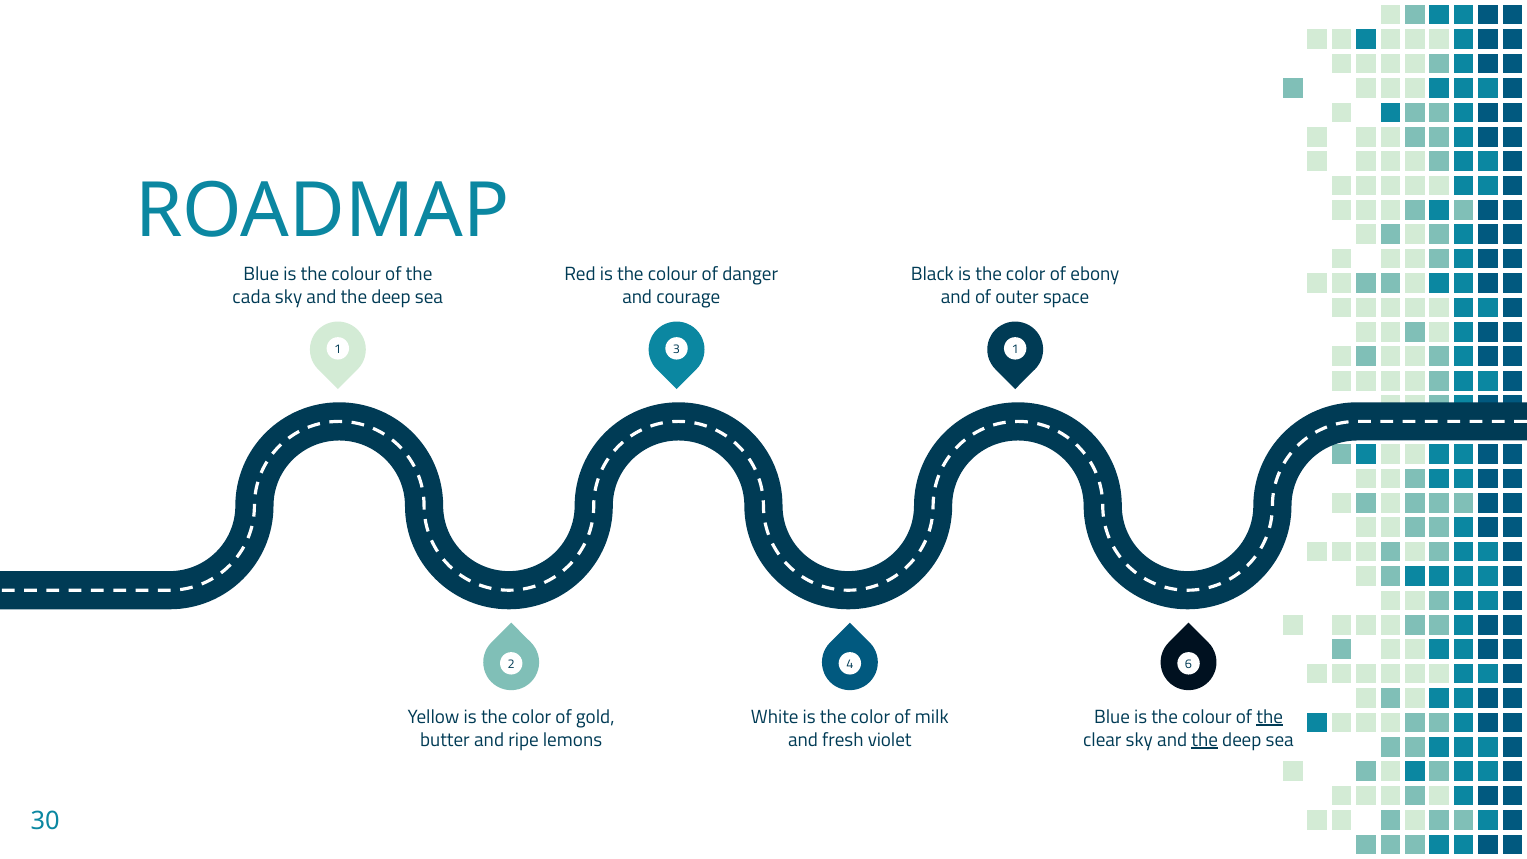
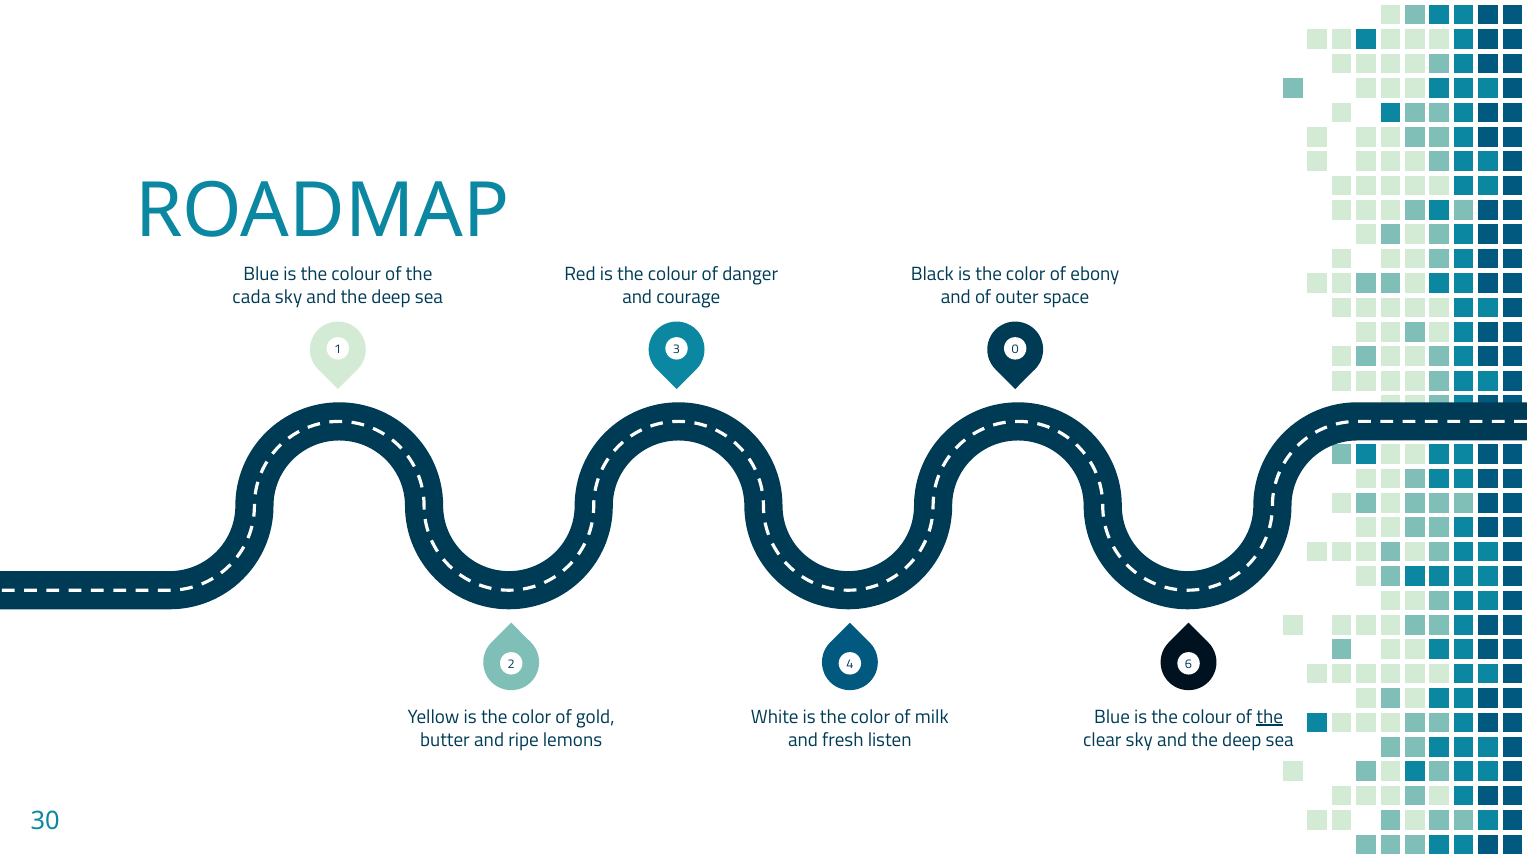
3 1: 1 -> 0 (1015, 349)
violet: violet -> listen (890, 740)
the underline: present -> none (1205, 740)
